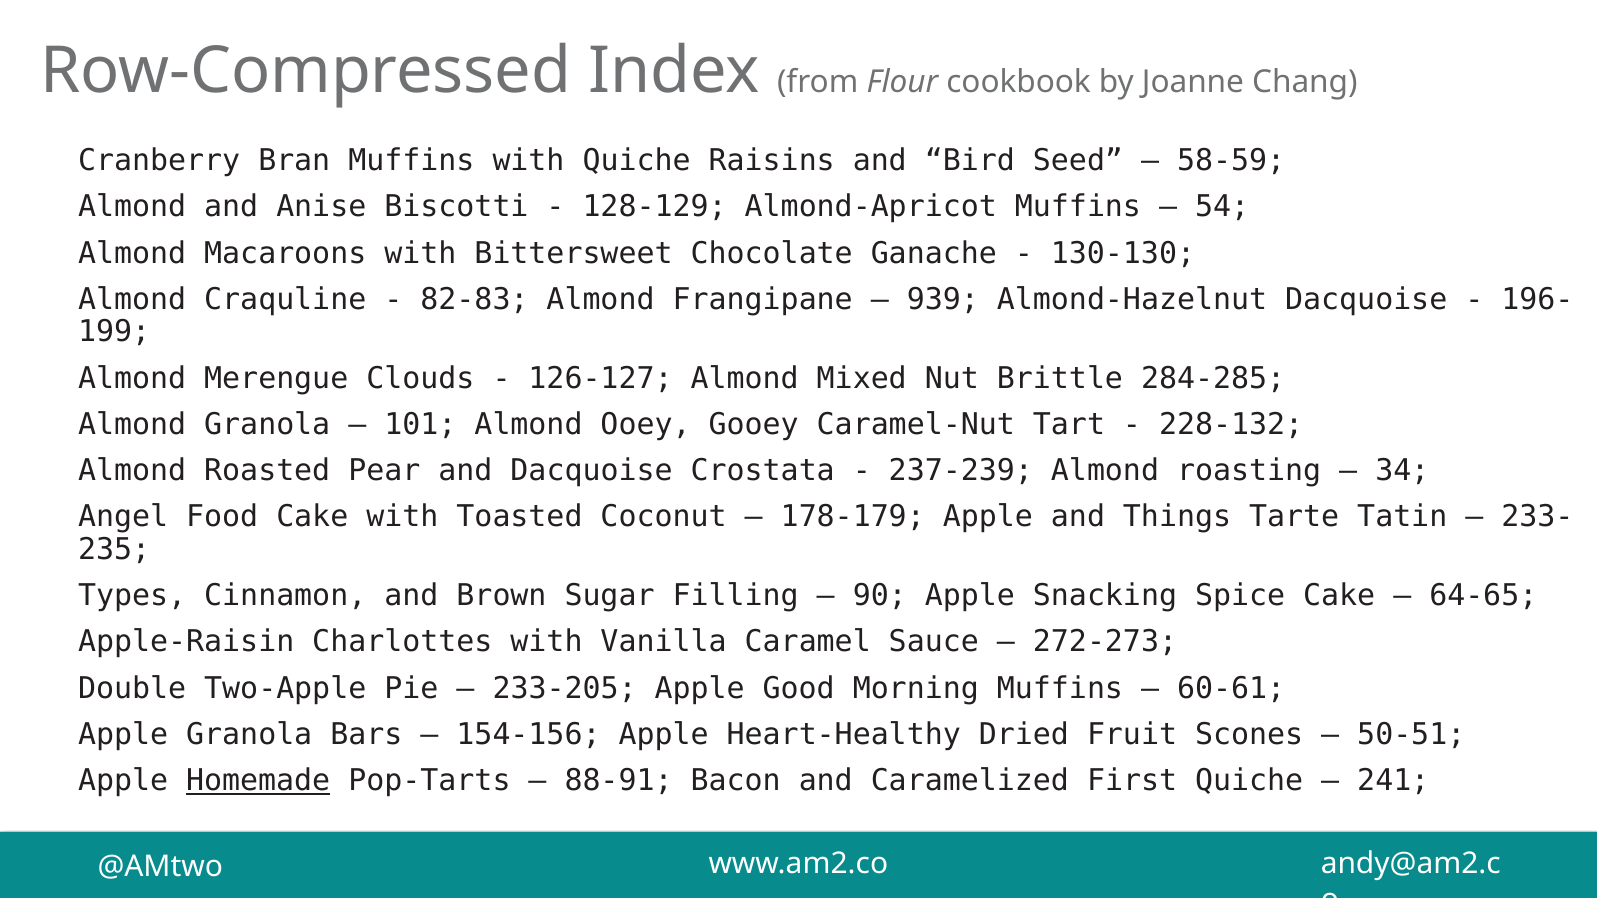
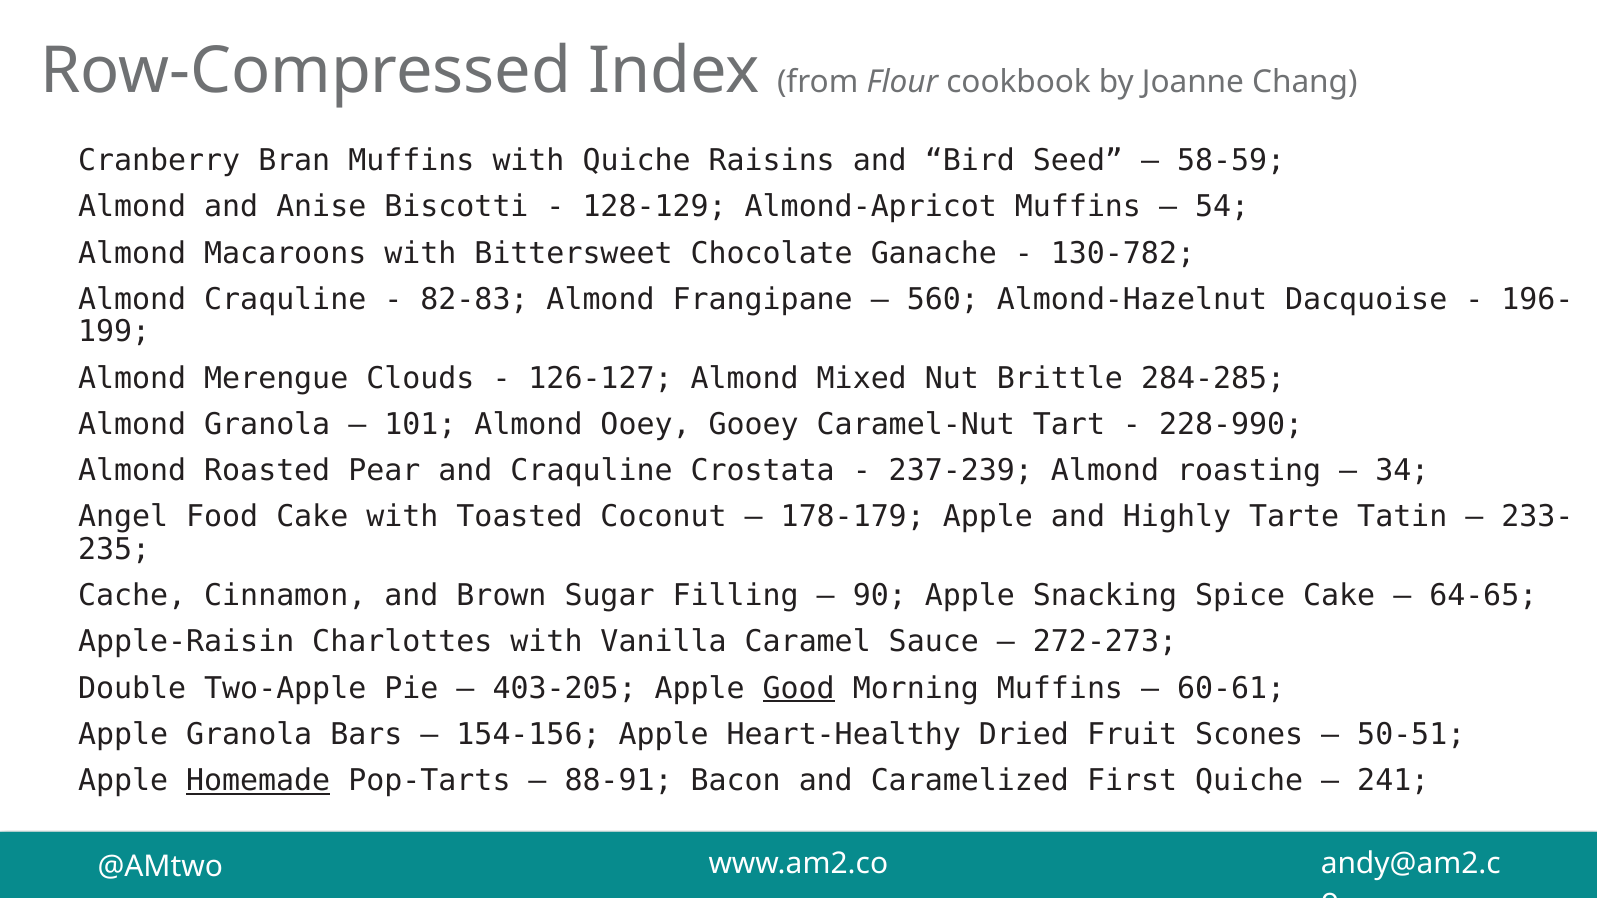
130-130: 130-130 -> 130-782 (1123, 253)
939: 939 -> 560 (943, 300)
228-132: 228-132 -> 228-990 (1231, 425)
and Dacquoise: Dacquoise -> Craquline (592, 471)
Things: Things -> Highly (1177, 517)
Types: Types -> Cache (132, 596)
233-205: 233-205 -> 403-205 (565, 688)
Good underline: none -> present (799, 688)
